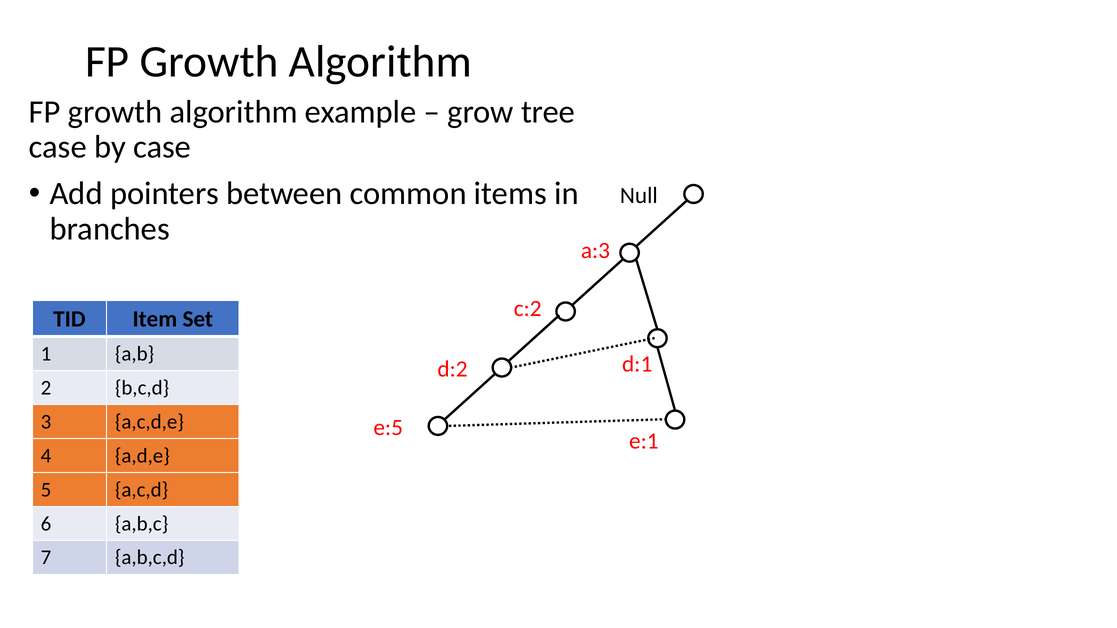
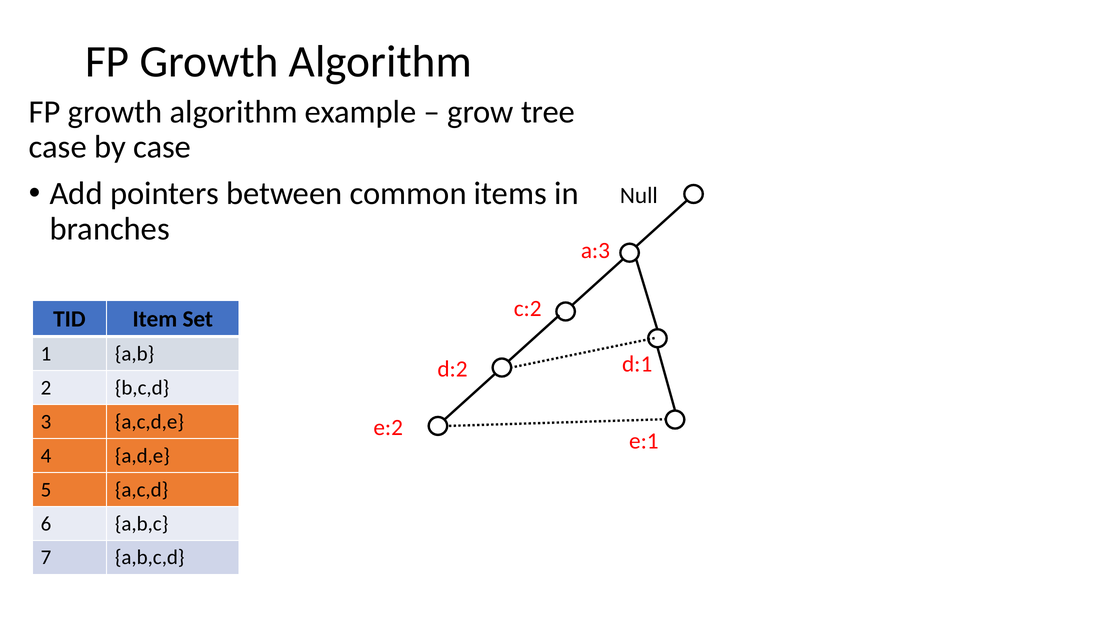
e:5: e:5 -> e:2 (388, 428)
